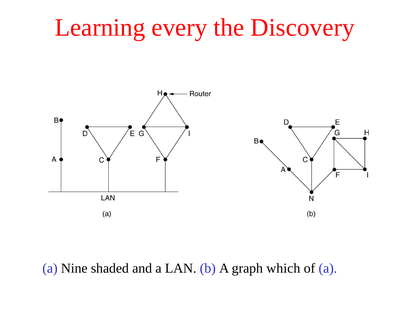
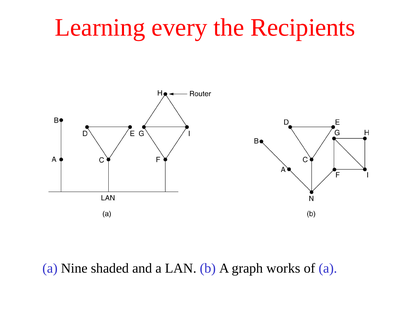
Discovery: Discovery -> Recipients (303, 27)
which: which -> works (283, 268)
